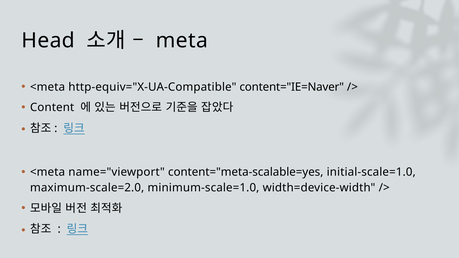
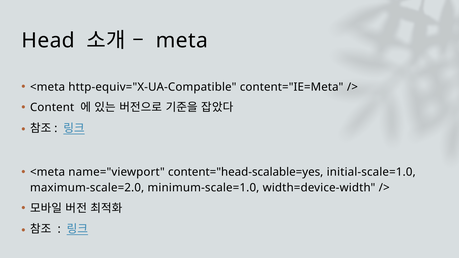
content="IE=Naver: content="IE=Naver -> content="IE=Meta (292, 87)
content="meta-scalable=yes: content="meta-scalable=yes -> content="head-scalable=yes (246, 172)
